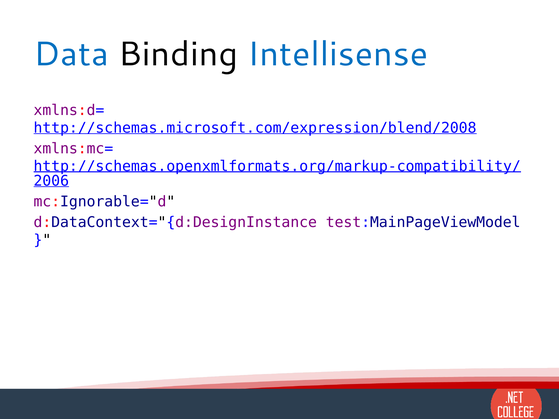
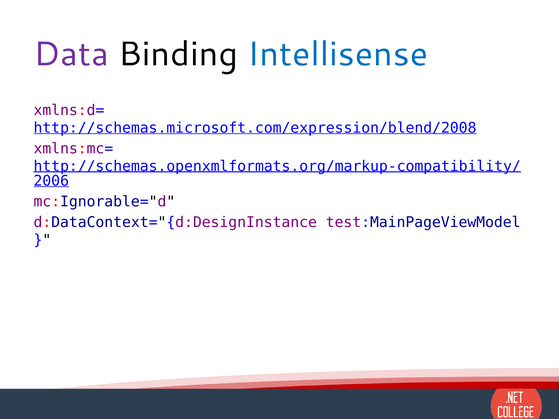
Data colour: blue -> purple (71, 54)
